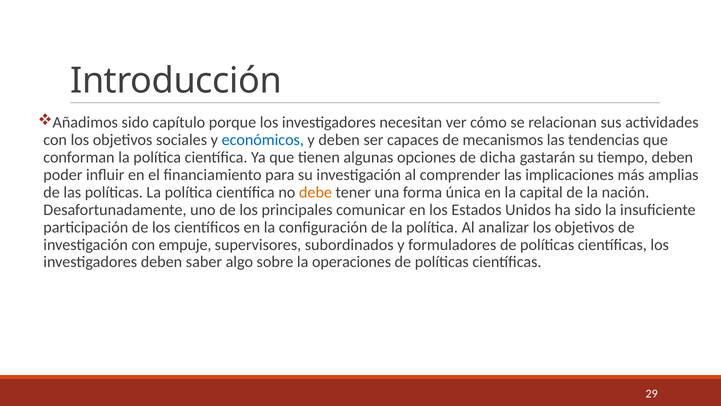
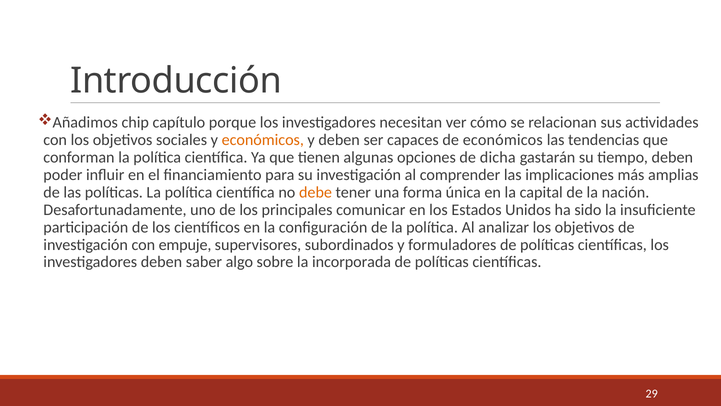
Añadimos sido: sido -> chip (135, 122)
económicos colour: blue -> orange (263, 140)
de mecanismos: mecanismos -> económicos (503, 140)
operaciones: operaciones -> incorporada (352, 262)
